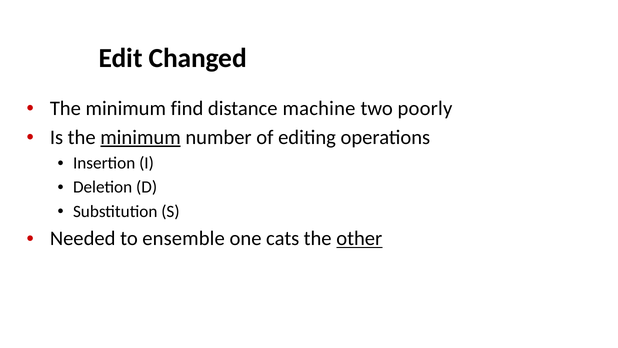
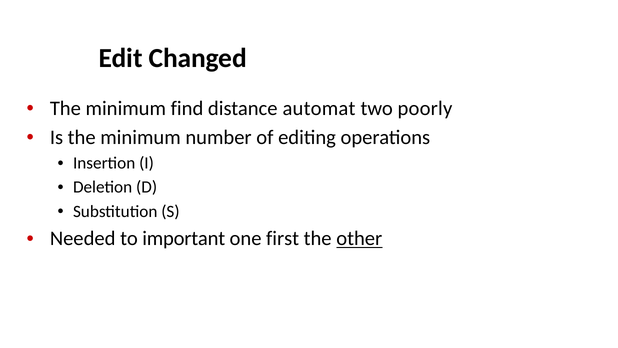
machine: machine -> automat (319, 108)
minimum underline: present -> none (141, 137)
ensemble: ensemble -> important (184, 238)
cats: cats -> first (283, 238)
